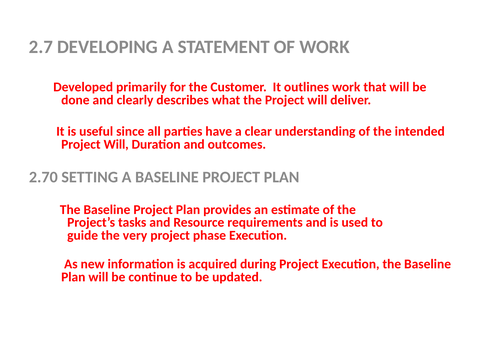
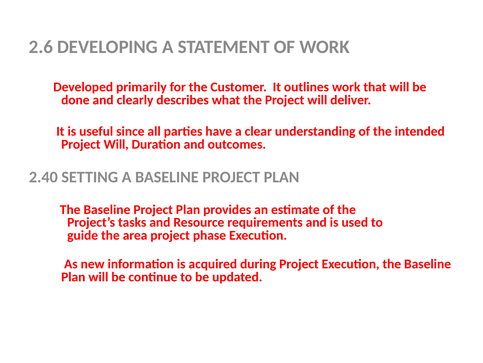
2.7: 2.7 -> 2.6 (41, 47)
2.70: 2.70 -> 2.40 (43, 177)
very: very -> area (135, 235)
